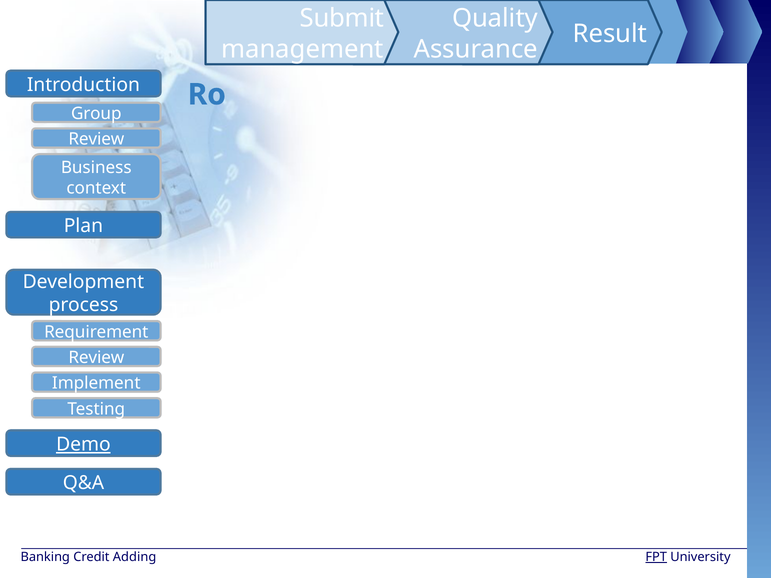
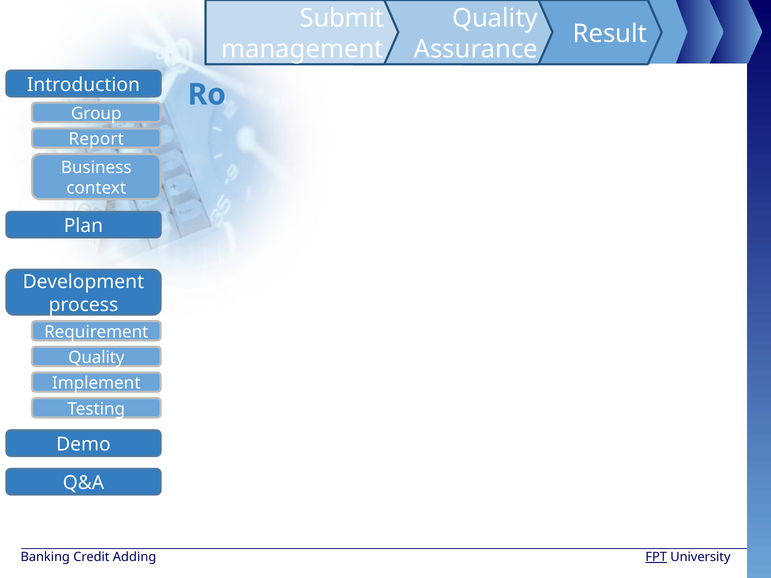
Review: Review -> Report (96, 139)
Review: Review -> Quality (96, 358)
Demo underline: present -> none (83, 445)
